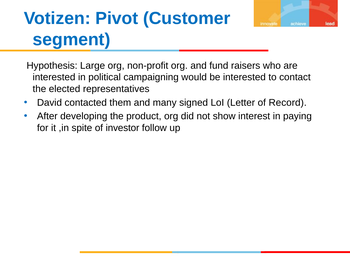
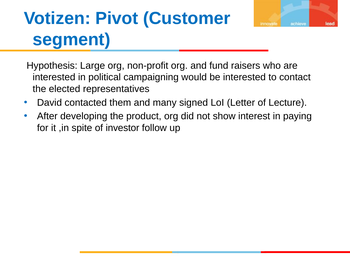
Record: Record -> Lecture (288, 102)
